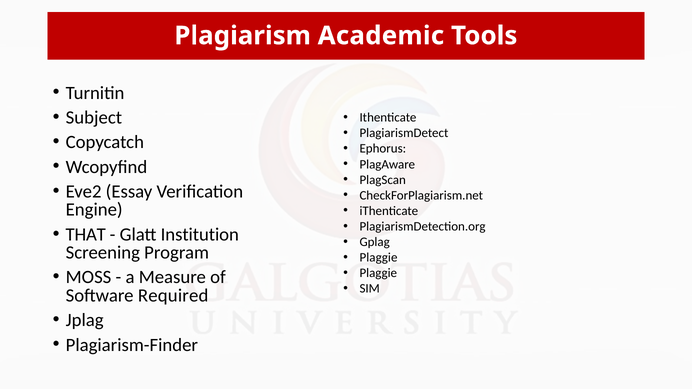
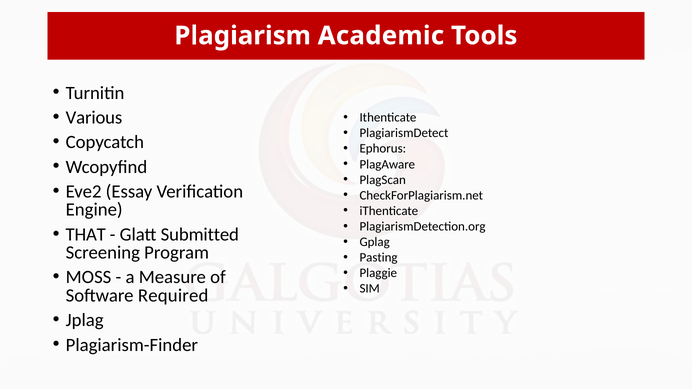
Subject: Subject -> Various (94, 118)
Institution: Institution -> Submitted (200, 235)
Plaggie: Plaggie -> Pasting (379, 258)
